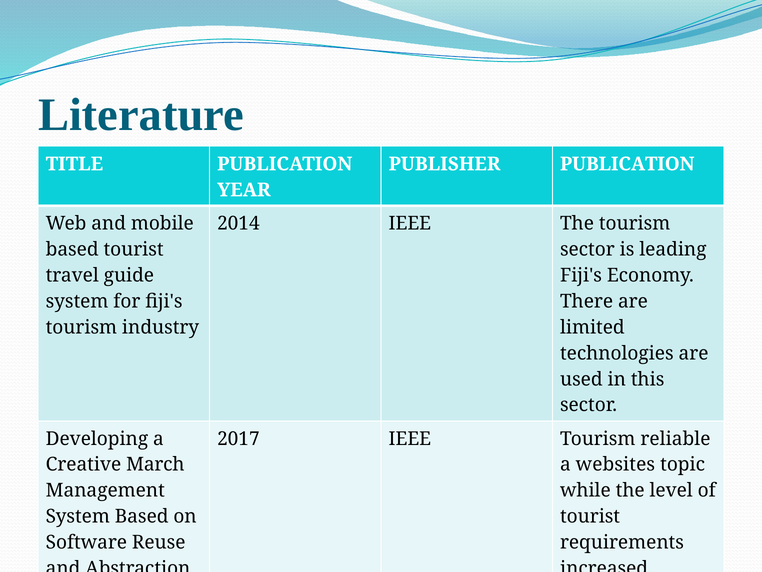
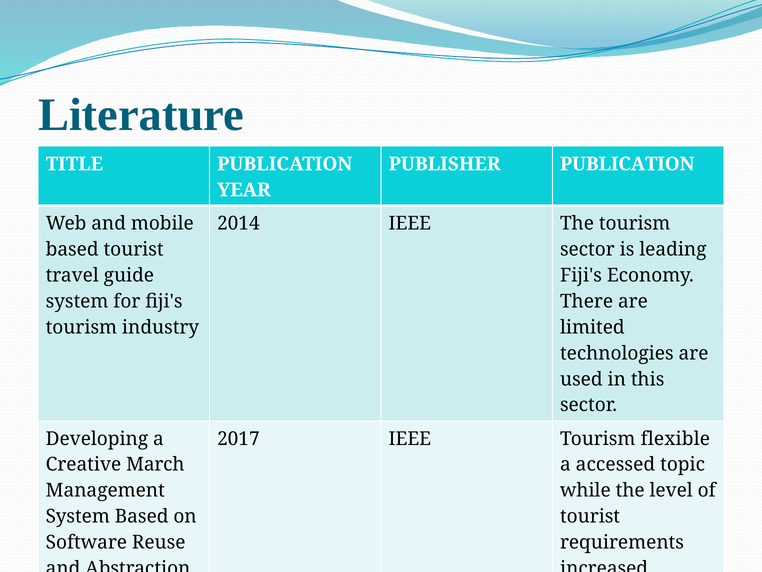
reliable: reliable -> flexible (675, 438)
websites: websites -> accessed (615, 464)
